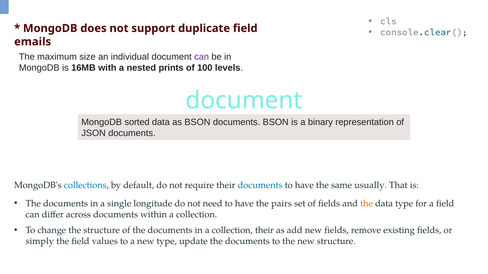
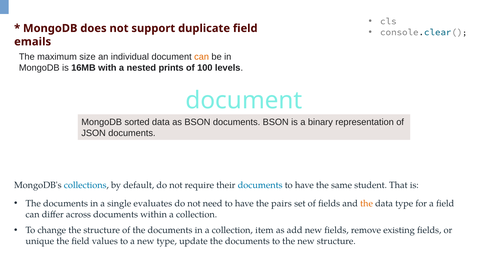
can colour: purple -> orange (202, 57)
usually: usually -> student (371, 186)
longitude: longitude -> evaluates (153, 204)
collection their: their -> item (264, 231)
simply: simply -> unique (40, 242)
